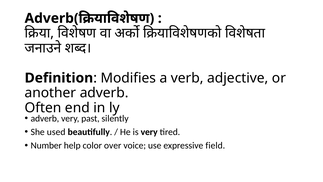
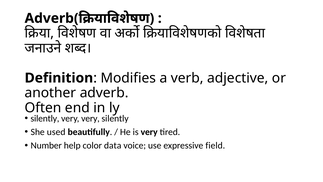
adverb: adverb -> silently (45, 118)
very past: past -> very (90, 118)
over: over -> data (113, 145)
